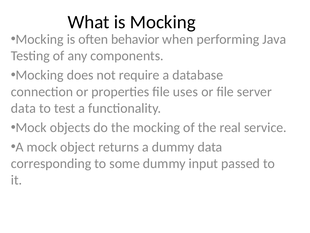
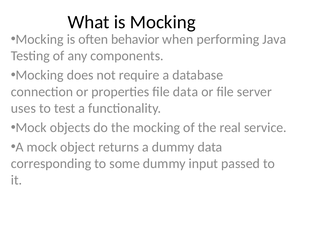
file uses: uses -> data (186, 92)
data: data -> uses (23, 108)
